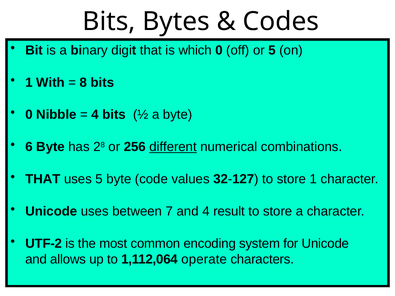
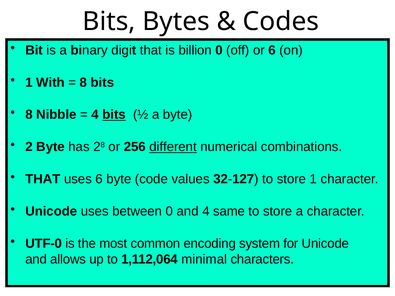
which: which -> billion (195, 50)
or 5: 5 -> 6 (272, 50)
0: 0 -> 8 (29, 115)
bits underline: none -> present (114, 115)
6: 6 -> 2 (29, 147)
uses 5: 5 -> 6 (99, 179)
between 7: 7 -> 0 (169, 212)
result: result -> same (229, 212)
UTF-2: UTF-2 -> UTF-0 (44, 244)
operate: operate -> minimal (204, 260)
